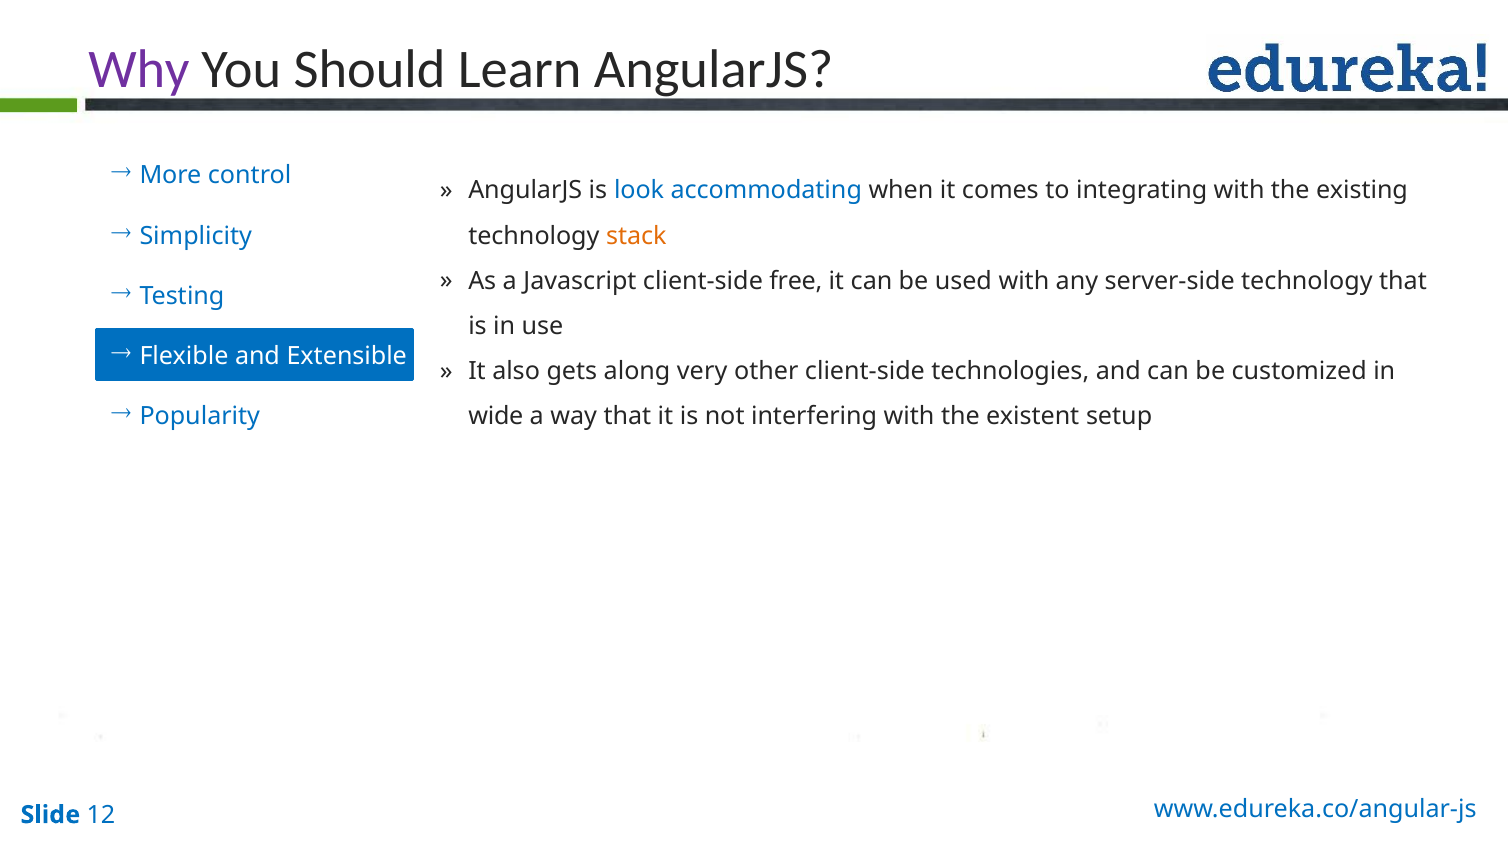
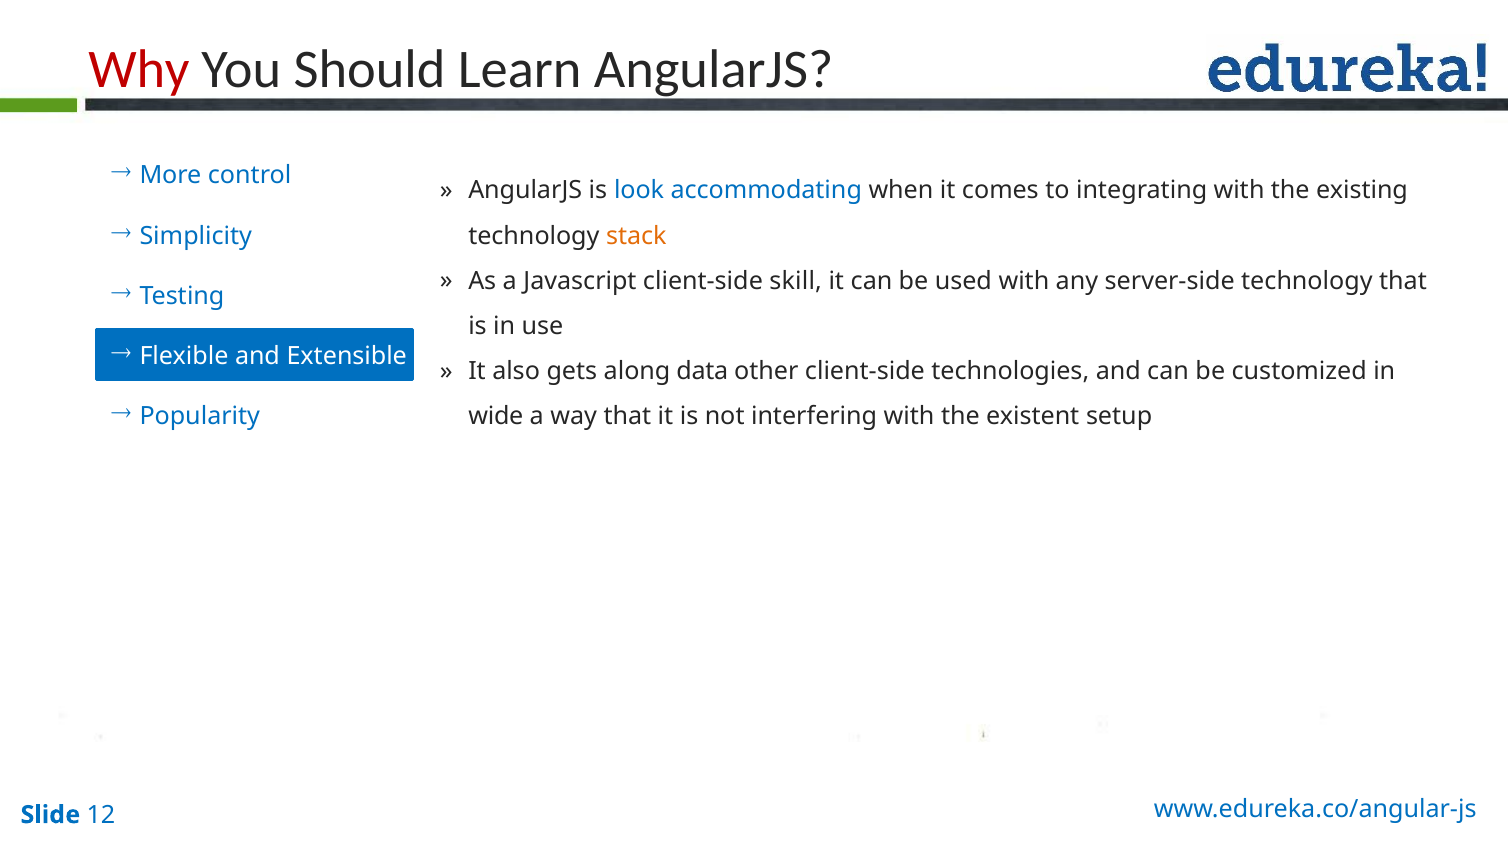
Why colour: purple -> red (139, 69)
free: free -> skill (796, 281)
very: very -> data (702, 372)
